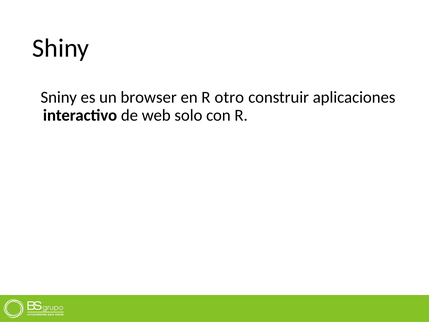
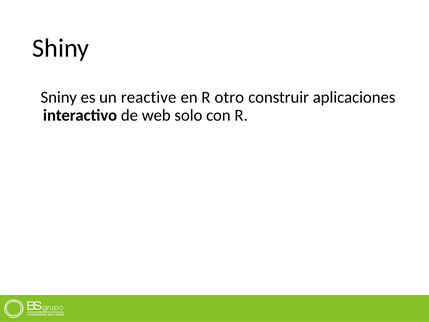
browser: browser -> reactive (149, 97)
